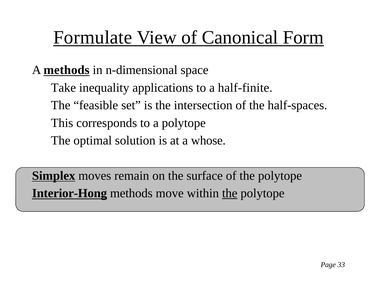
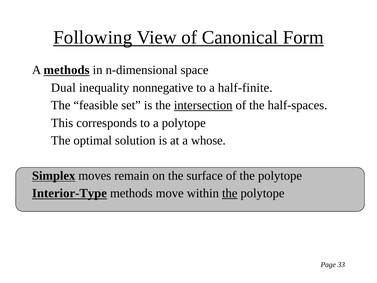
Formulate: Formulate -> Following (93, 37)
Take: Take -> Dual (63, 88)
applications: applications -> nonnegative (163, 88)
intersection underline: none -> present (203, 105)
Interior-Hong: Interior-Hong -> Interior-Type (69, 193)
